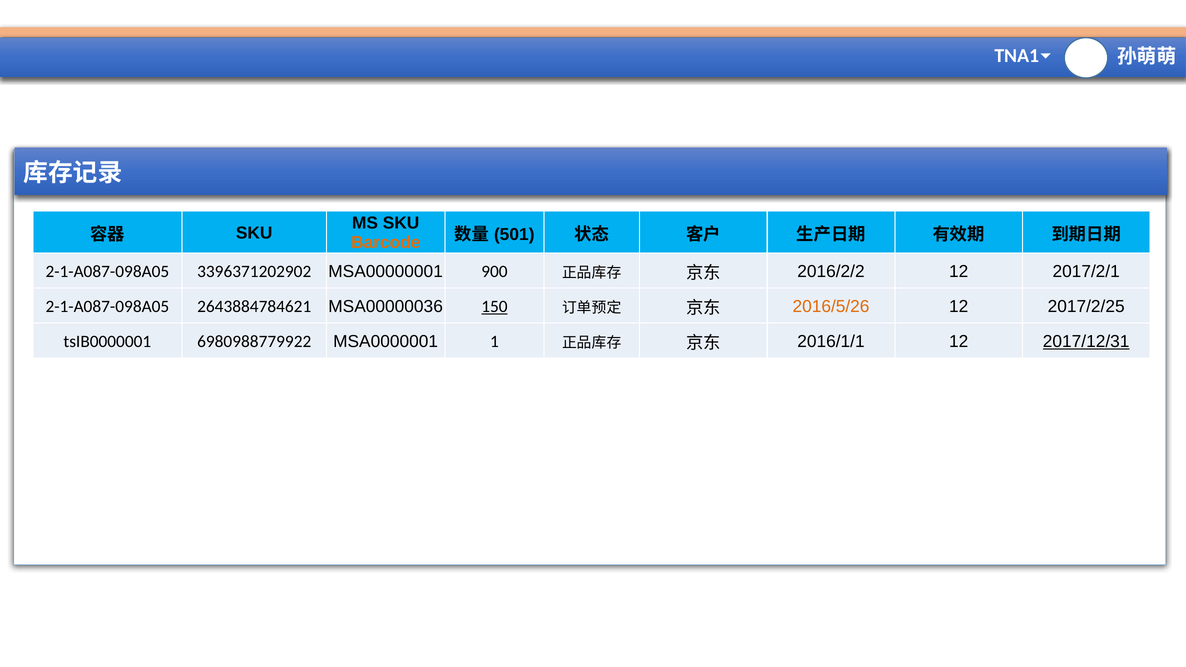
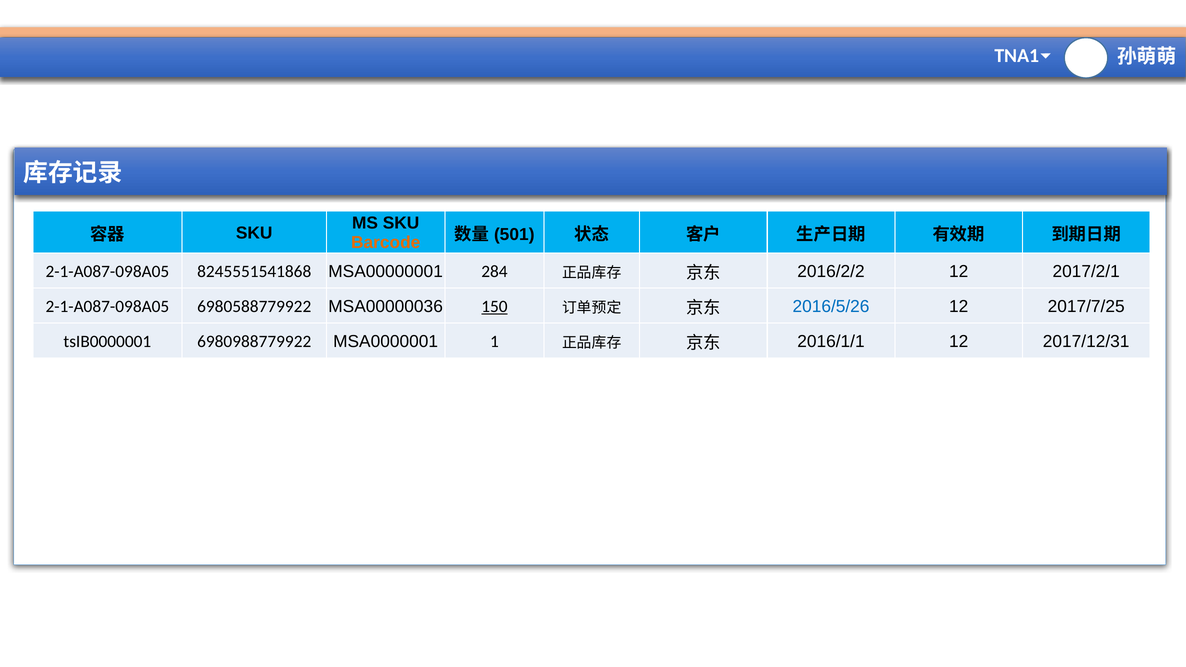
3396371202902: 3396371202902 -> 8245551541868 (254, 271)
900: 900 -> 284 (494, 271)
2643884784621: 2643884784621 -> 6980588779922 (254, 306)
2016/5/26 colour: orange -> blue (831, 306)
2017/2/25: 2017/2/25 -> 2017/7/25 (1086, 306)
2017/12/31 underline: present -> none (1086, 342)
